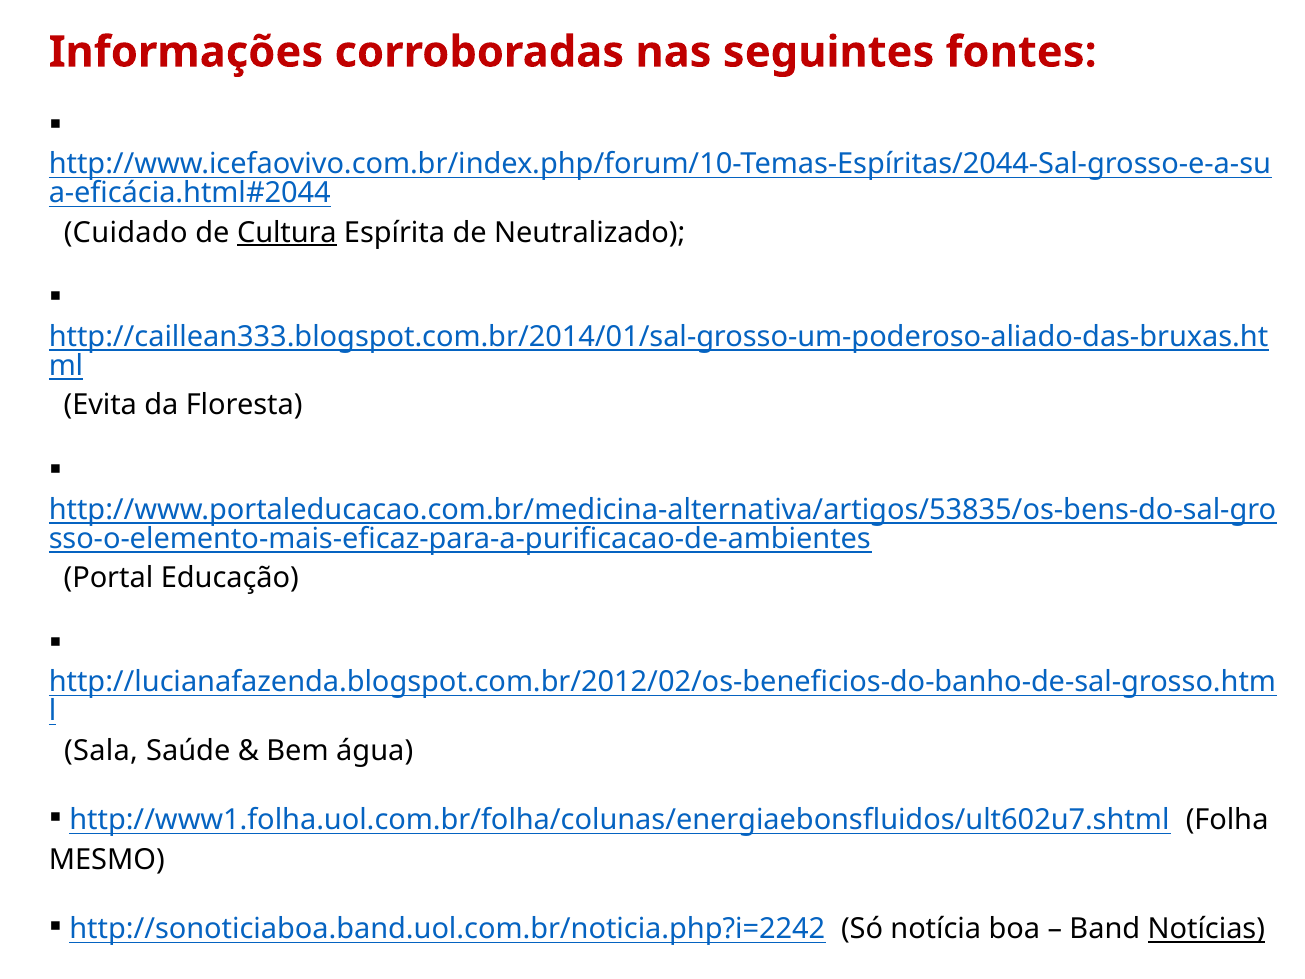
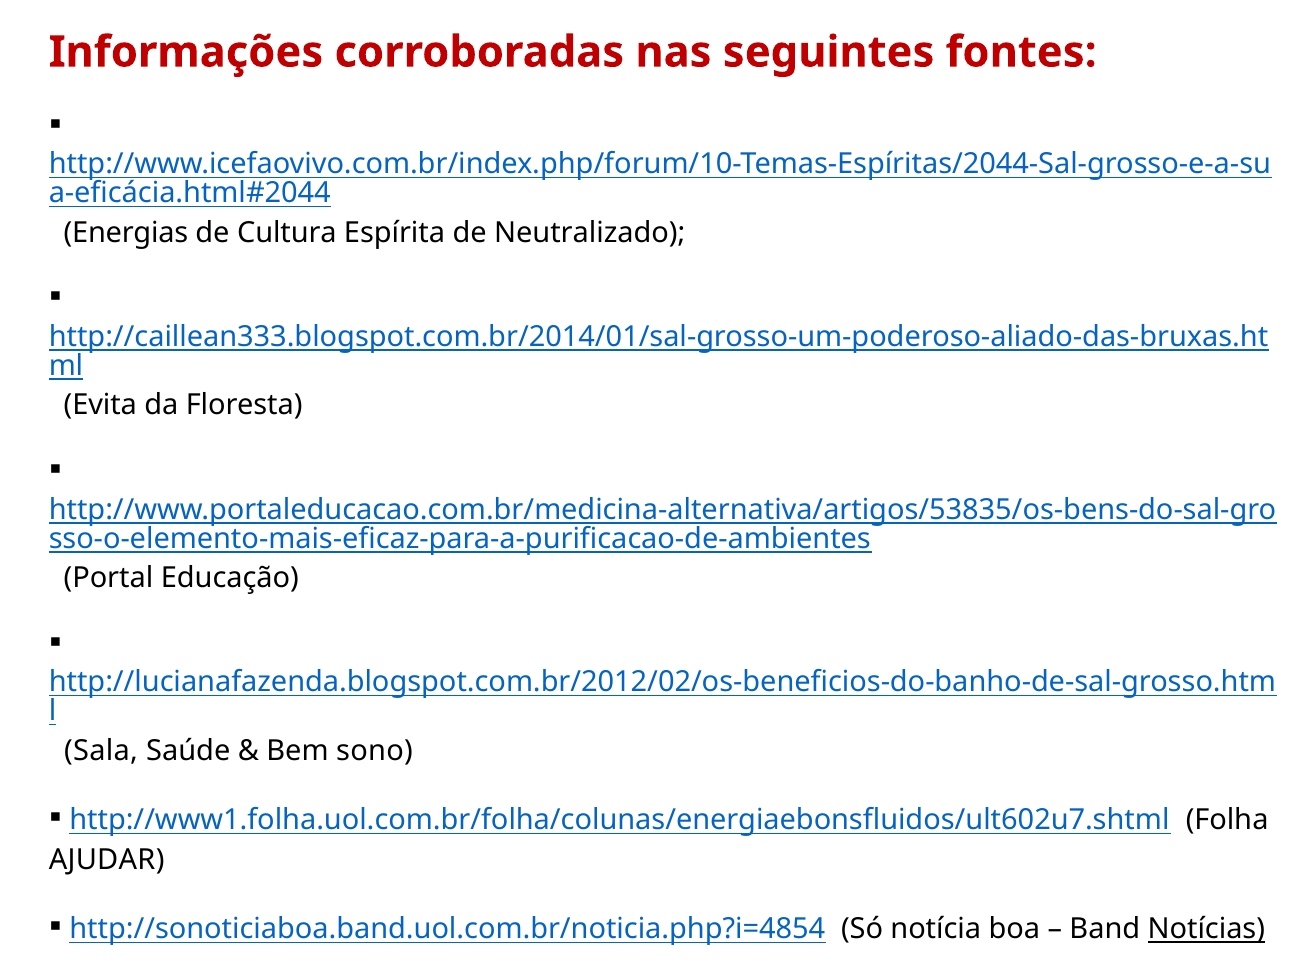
Cuidado: Cuidado -> Energias (126, 233)
Cultura underline: present -> none (287, 233)
água: água -> sono (375, 751)
MESMO: MESMO -> AJUDAR (107, 859)
http://sonoticiaboa.band.uol.com.br/noticia.php?i=2242: http://sonoticiaboa.band.uol.com.br/noticia.php?i=2242 -> http://sonoticiaboa.band.uol.com.br/noticia.php?i=4854 (447, 929)
